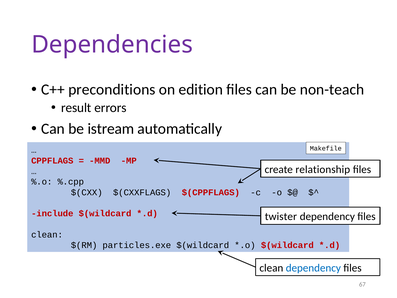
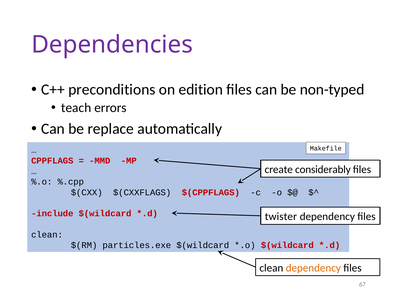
non-teach: non-teach -> non-typed (332, 89)
result: result -> teach (76, 108)
istream: istream -> replace (111, 129)
relationship: relationship -> considerably (323, 169)
dependency colour: blue -> orange (313, 268)
